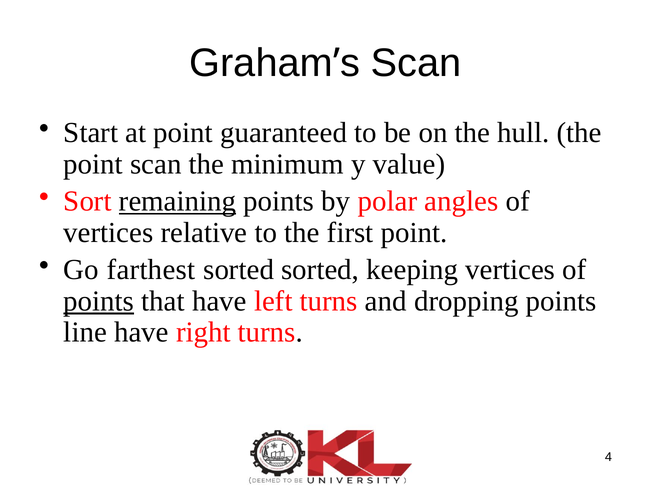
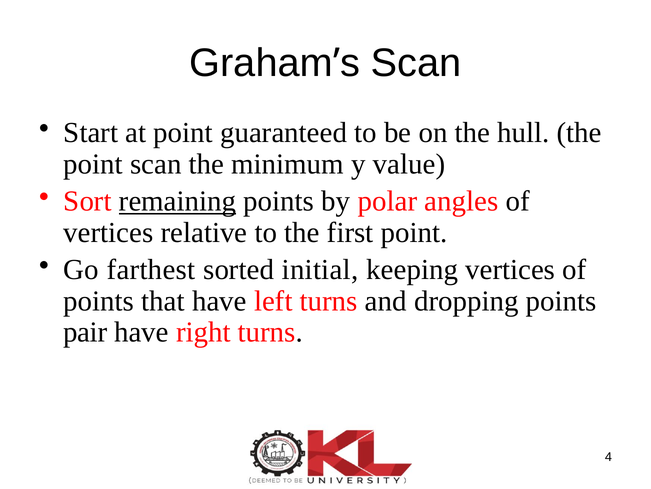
sorted sorted: sorted -> initial (320, 269)
points underline: present -> none (99, 301)
line: line -> pair (85, 332)
